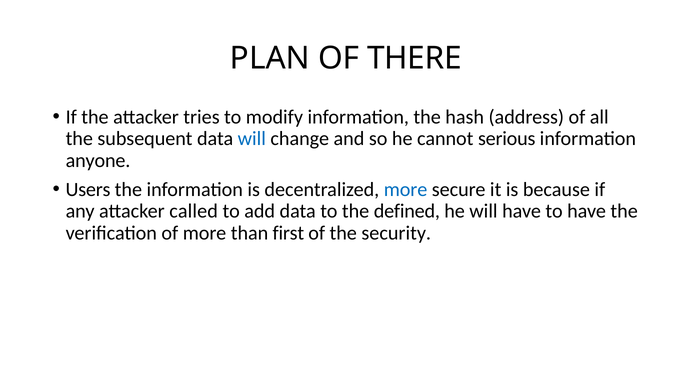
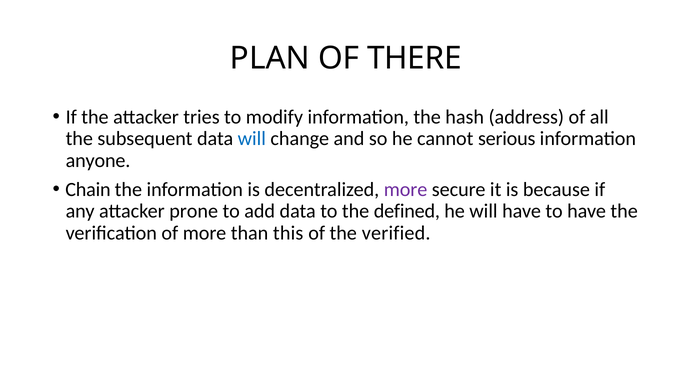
Users: Users -> Chain (88, 189)
more colour: blue -> purple (406, 189)
called: called -> prone (194, 211)
first: first -> this (288, 233)
security: security -> verified (396, 233)
